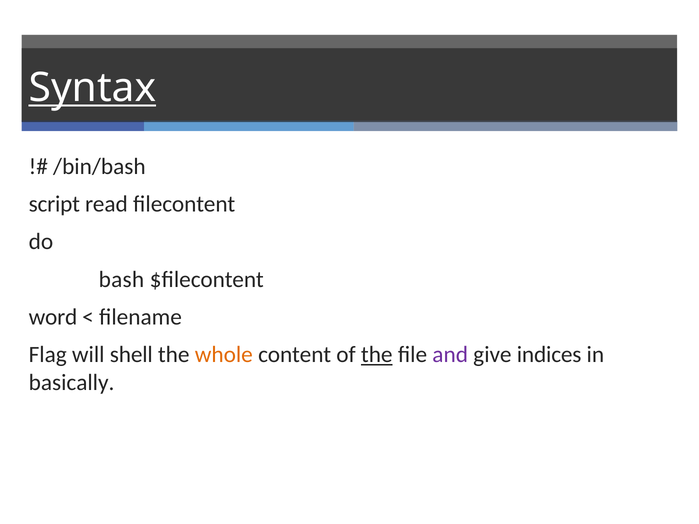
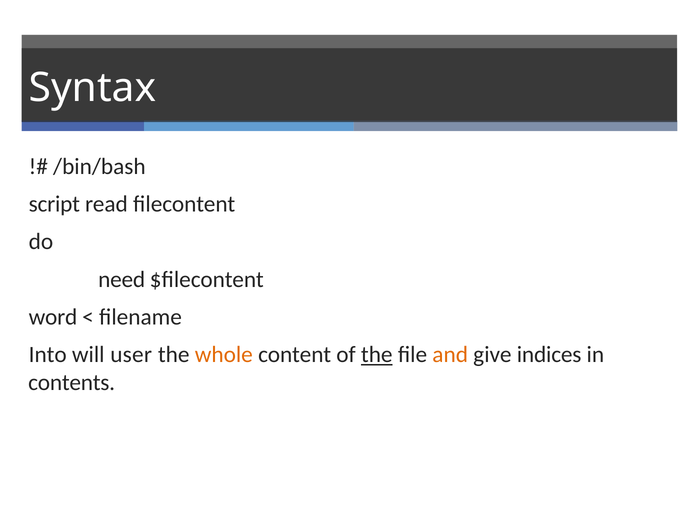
Syntax underline: present -> none (92, 88)
bash: bash -> need (122, 280)
Flag: Flag -> Into (48, 355)
shell: shell -> user (131, 355)
and colour: purple -> orange (450, 355)
basically: basically -> contents (72, 383)
